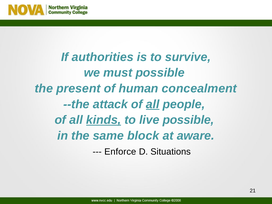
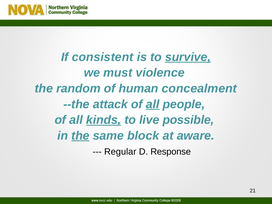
authorities: authorities -> consistent (103, 57)
survive underline: none -> present (188, 57)
must possible: possible -> violence (160, 73)
present: present -> random (78, 89)
the underline: none -> present (80, 136)
Enforce: Enforce -> Regular (120, 152)
Situations: Situations -> Response (171, 152)
